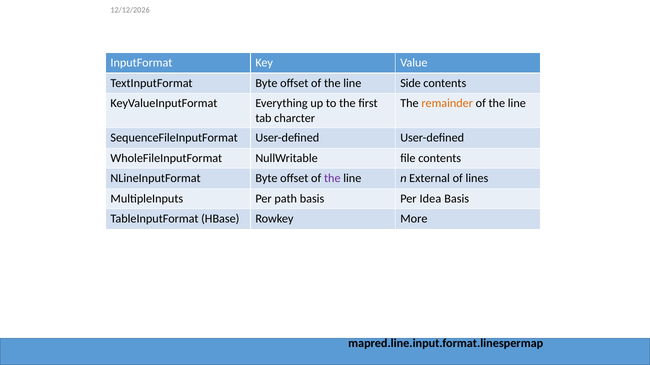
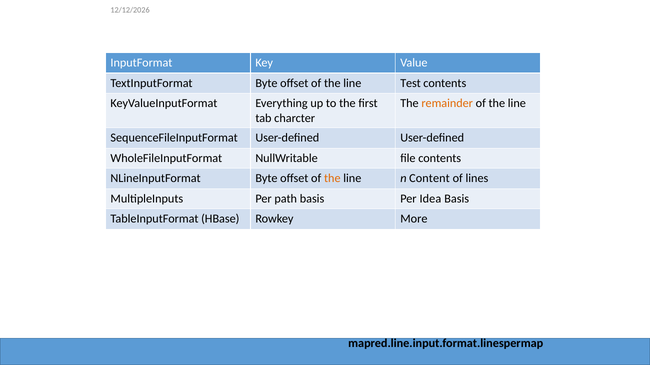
Side: Side -> Test (410, 83)
the colour: purple -> orange (332, 179)
External: External -> Content (429, 179)
